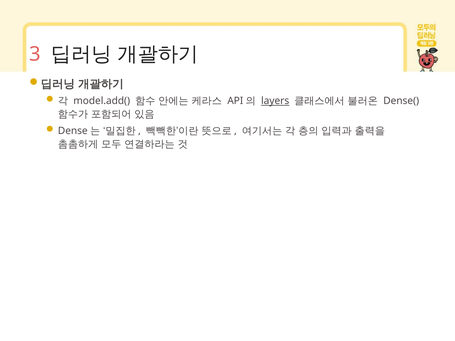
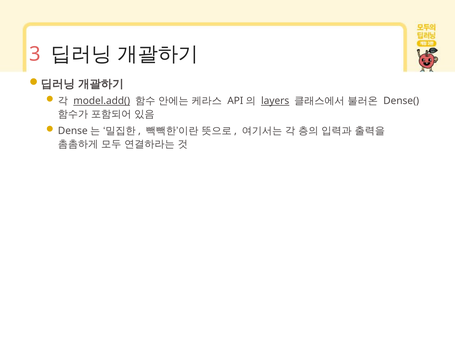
model.add( underline: none -> present (102, 101)
